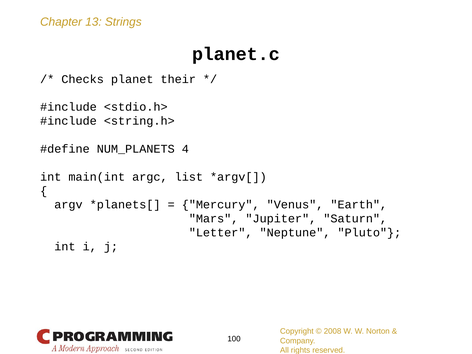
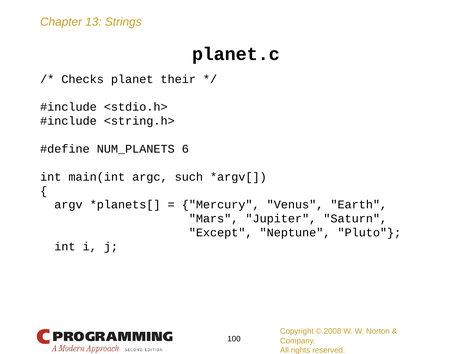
4: 4 -> 6 (185, 149)
list: list -> such (189, 177)
Letter: Letter -> Except (221, 233)
